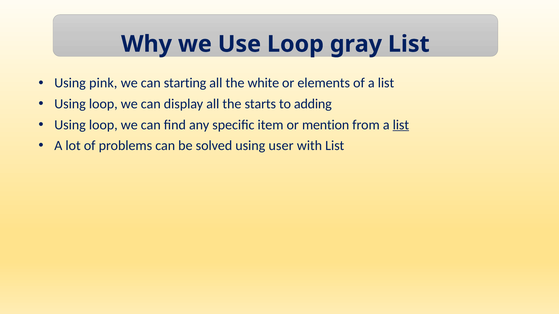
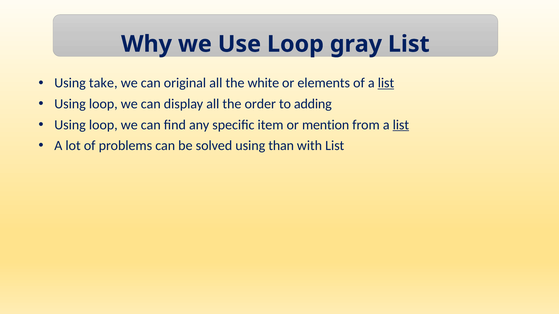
pink: pink -> take (103, 83)
starting: starting -> original (185, 83)
list underline: none -> present (386, 83)
starts: starts -> order (260, 104)
user: user -> than (281, 146)
